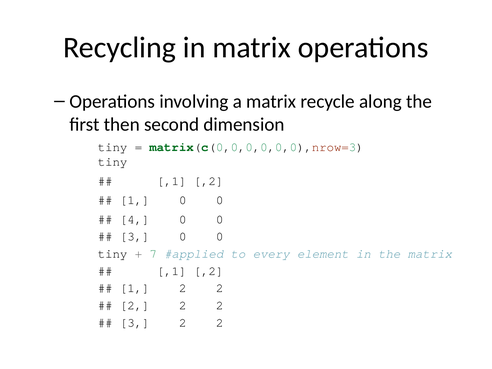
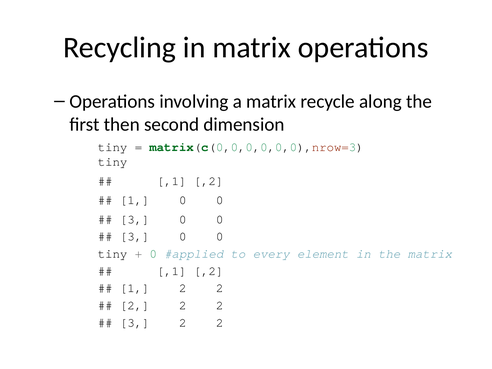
4: 4 -> 3 (135, 219)
7: 7 -> 0 (153, 254)
